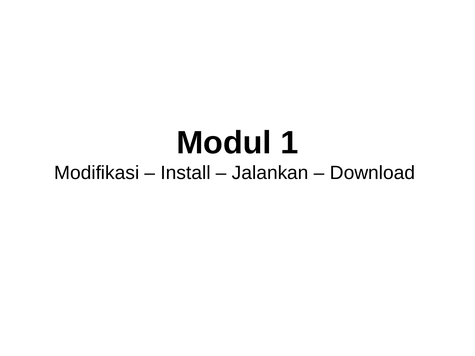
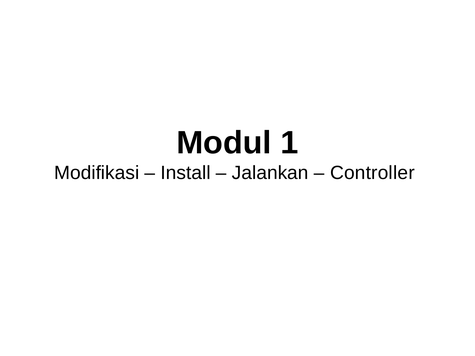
Download: Download -> Controller (372, 173)
